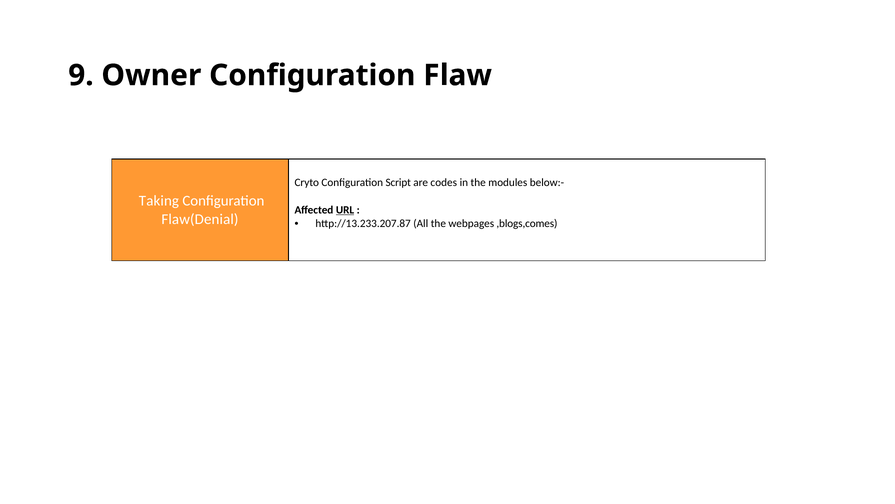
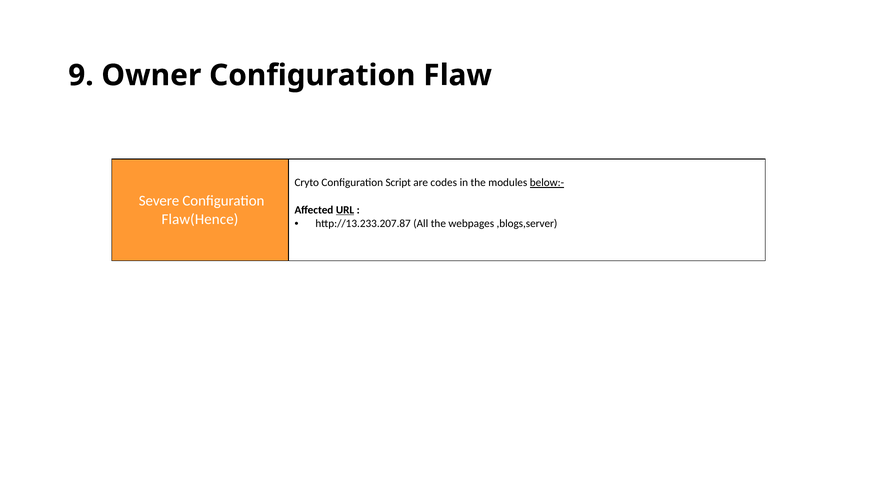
below:- underline: none -> present (547, 182)
Taking: Taking -> Severe (159, 201)
Flaw(Denial: Flaw(Denial -> Flaw(Hence (200, 219)
,blogs,comes: ,blogs,comes -> ,blogs,server (527, 223)
